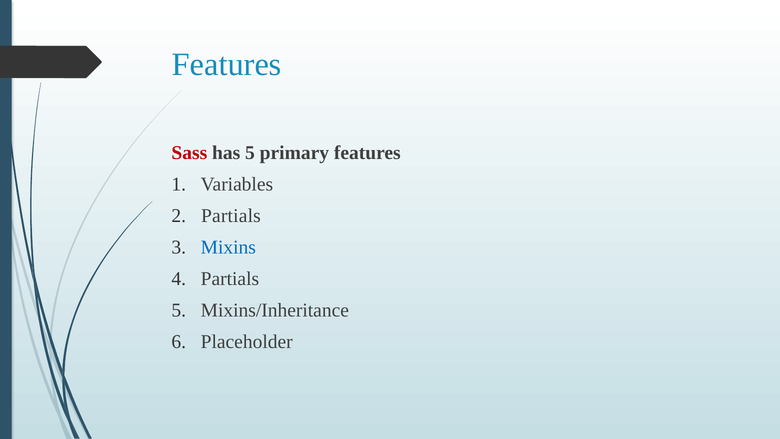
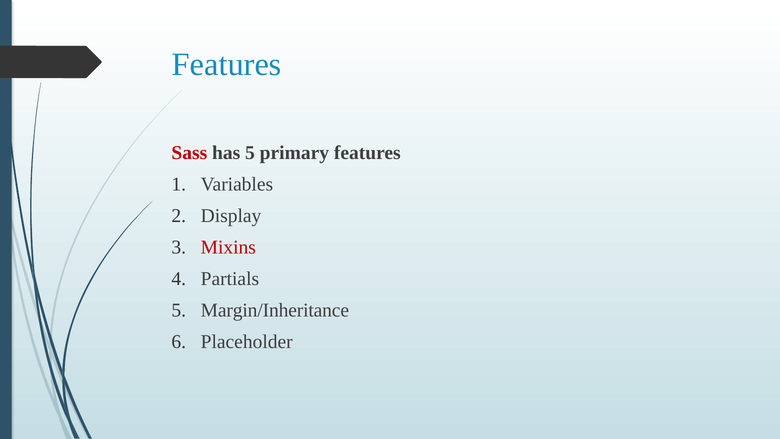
Partials: Partials -> Display (231, 216)
Mixins colour: blue -> red (228, 247)
Mixins/Inheritance: Mixins/Inheritance -> Margin/Inheritance (275, 310)
